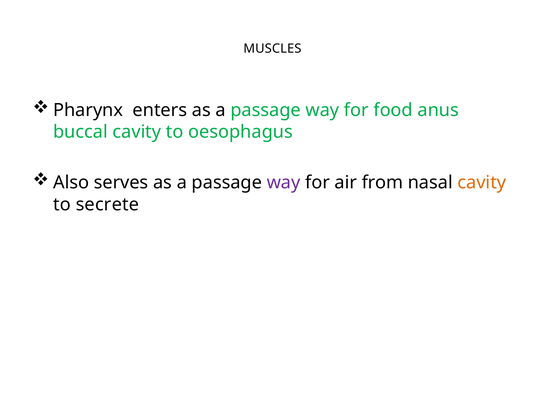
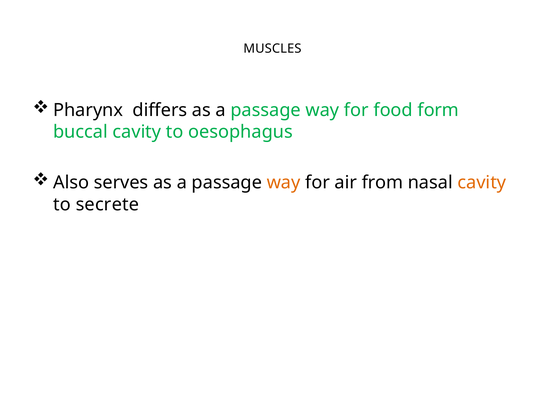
enters: enters -> differs (160, 110)
anus: anus -> form (438, 110)
way colour: purple -> orange (284, 183)
